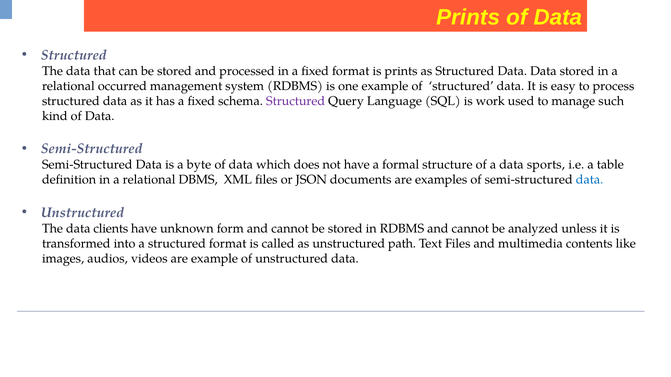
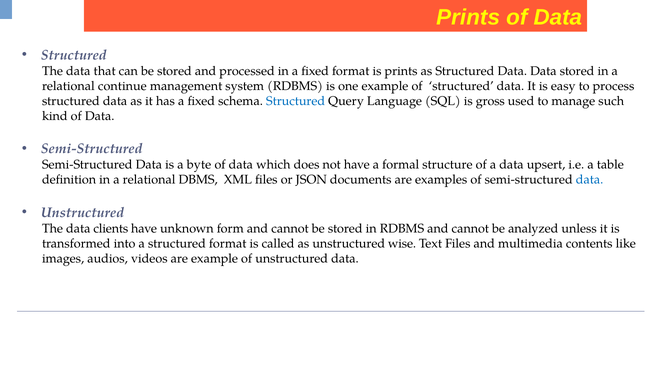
occurred: occurred -> continue (122, 86)
Structured colour: purple -> blue (296, 101)
work: work -> gross (490, 101)
sports: sports -> upsert (546, 165)
path: path -> wise (402, 244)
